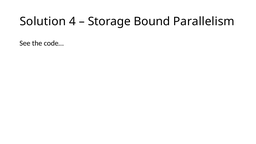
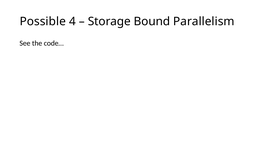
Solution: Solution -> Possible (43, 22)
